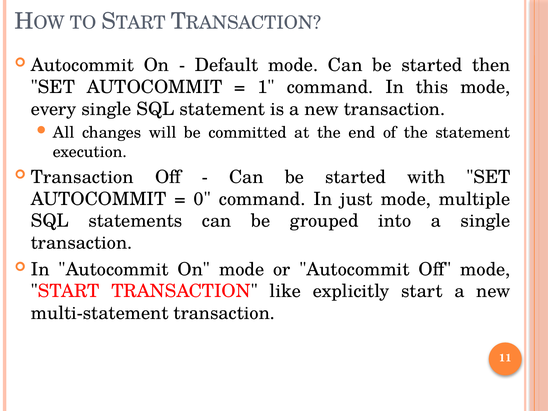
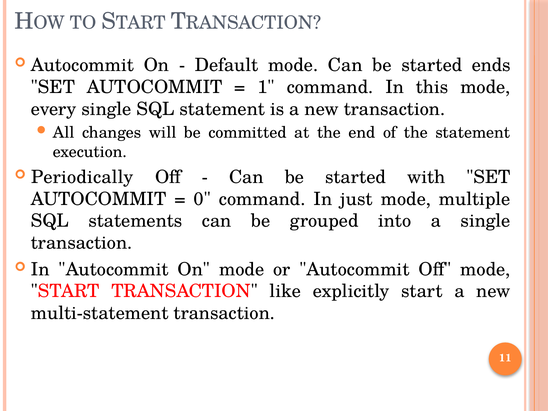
then: then -> ends (491, 65)
Transaction: Transaction -> Periodically (82, 177)
